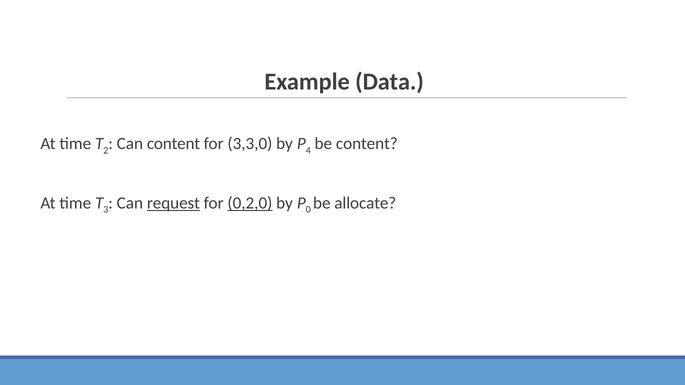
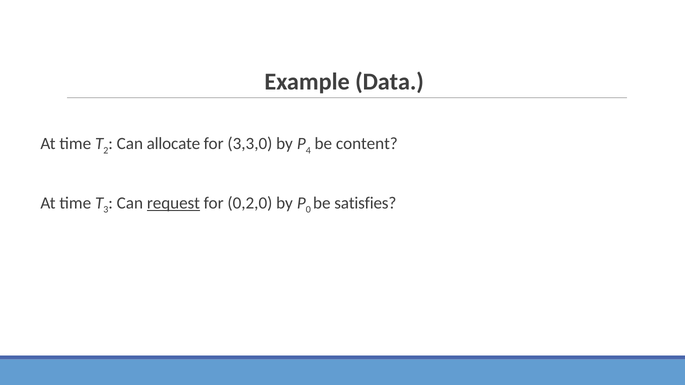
Can content: content -> allocate (173, 144)
0,2,0 underline: present -> none (250, 203)
allocate: allocate -> satisfies (365, 203)
